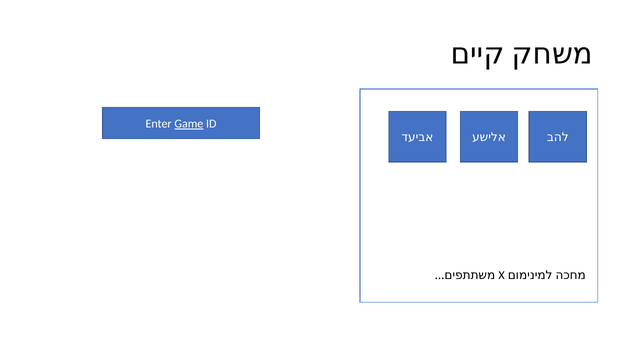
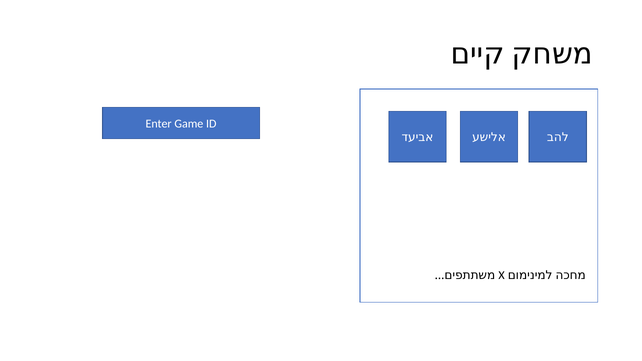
Game underline: present -> none (189, 124)
